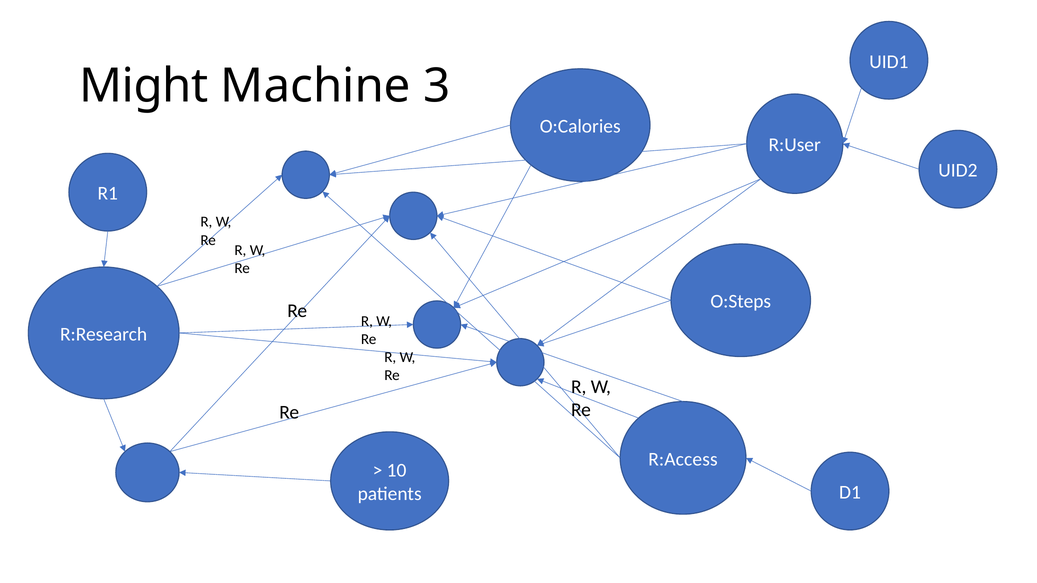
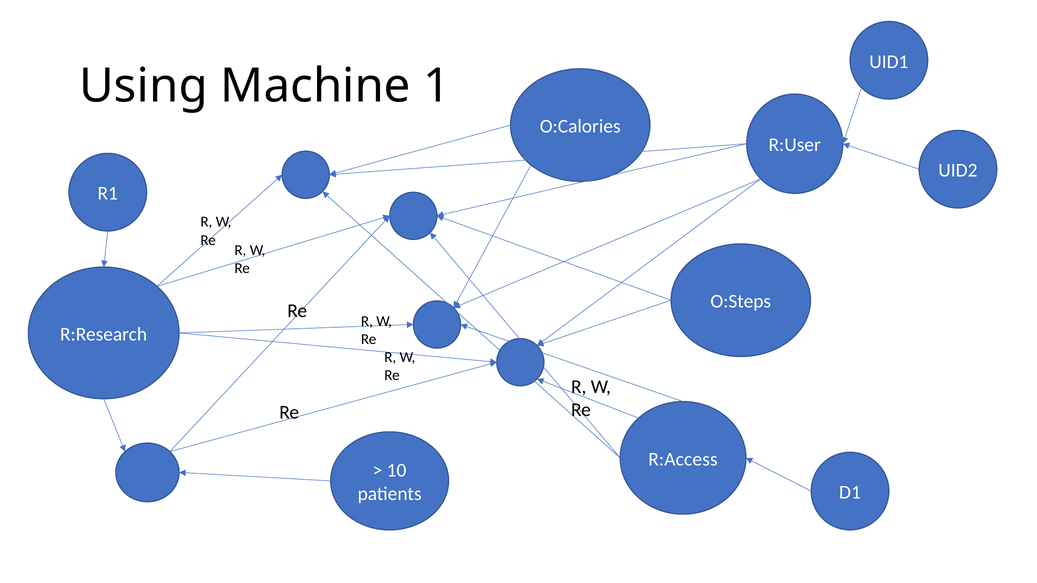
Might: Might -> Using (143, 86)
3: 3 -> 1 (437, 86)
